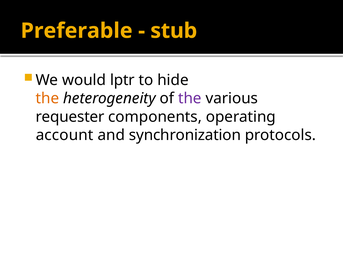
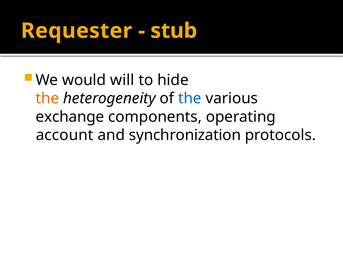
Preferable: Preferable -> Requester (76, 31)
lptr: lptr -> will (122, 80)
the colour: purple -> blue (190, 99)
requester: requester -> exchange (70, 117)
